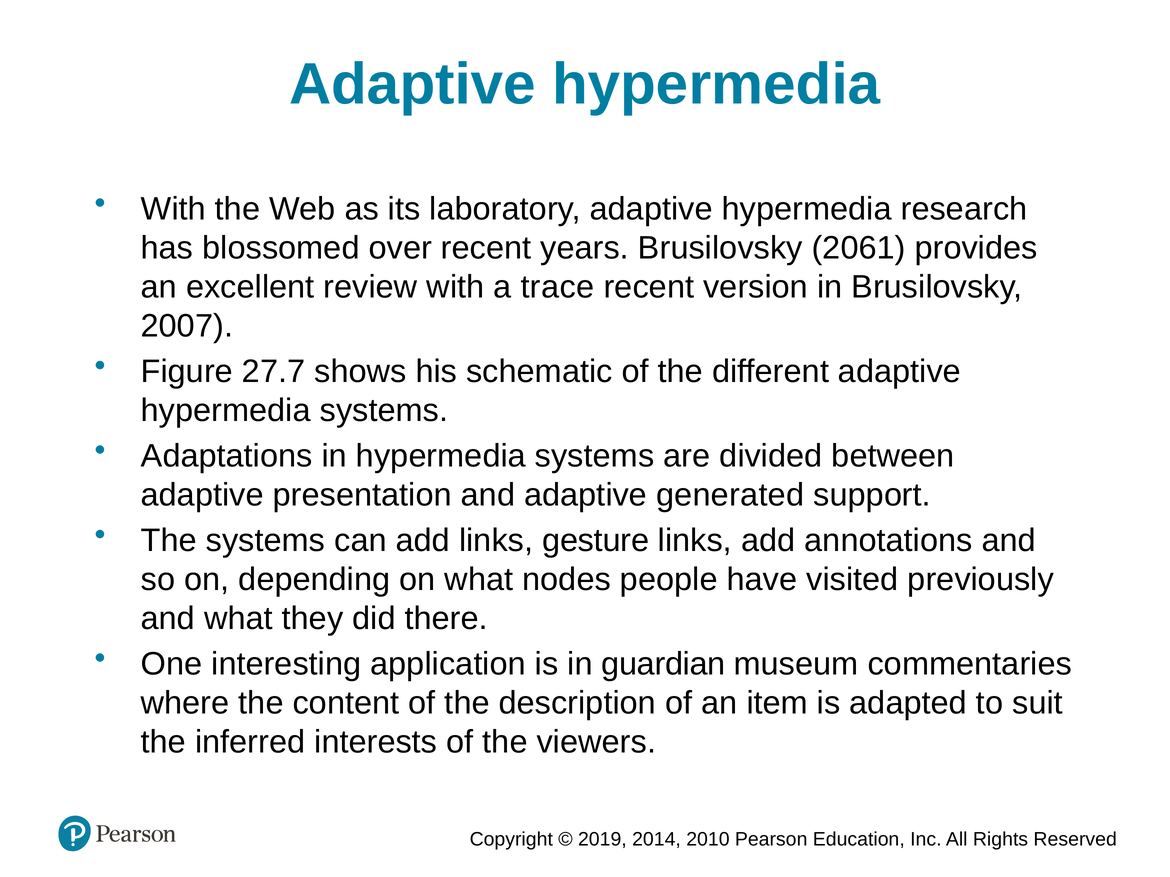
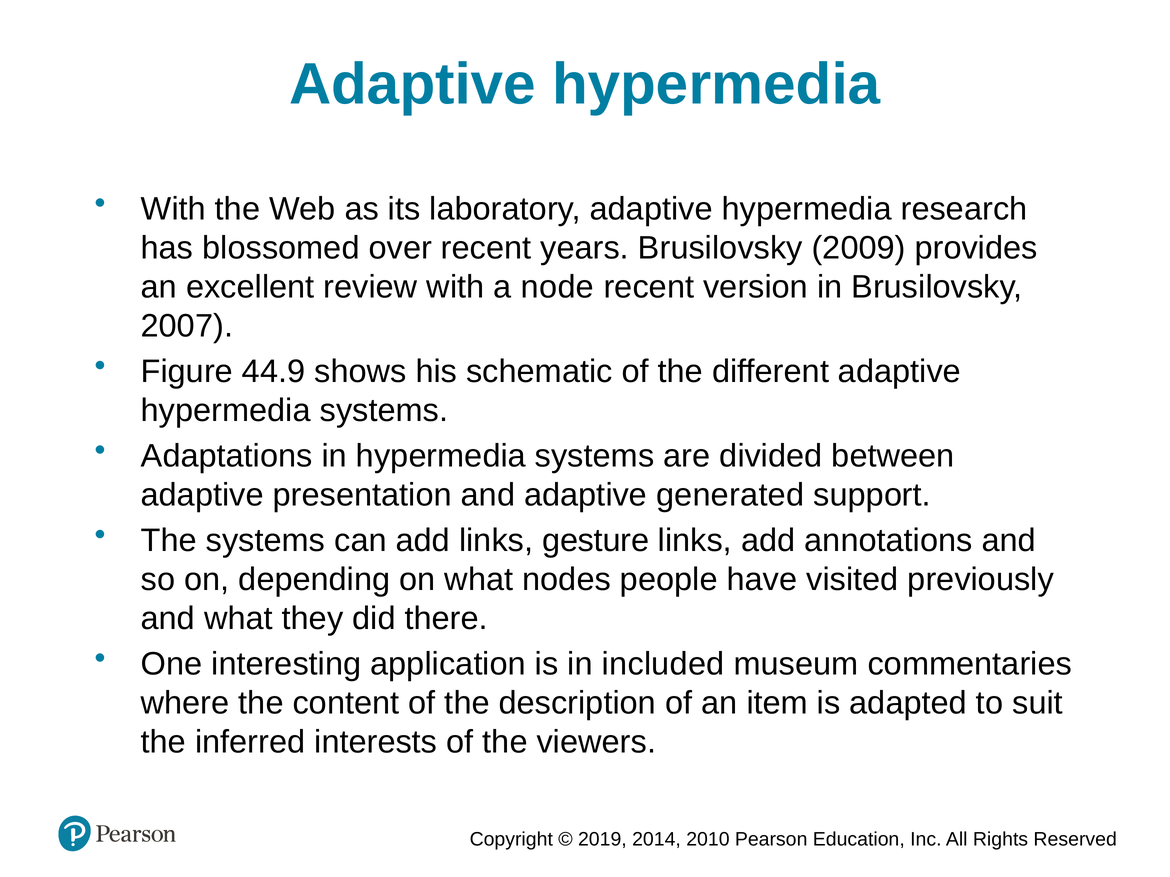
2061: 2061 -> 2009 (859, 248)
trace: trace -> node (557, 287)
27.7: 27.7 -> 44.9 (274, 372)
guardian: guardian -> included (663, 664)
